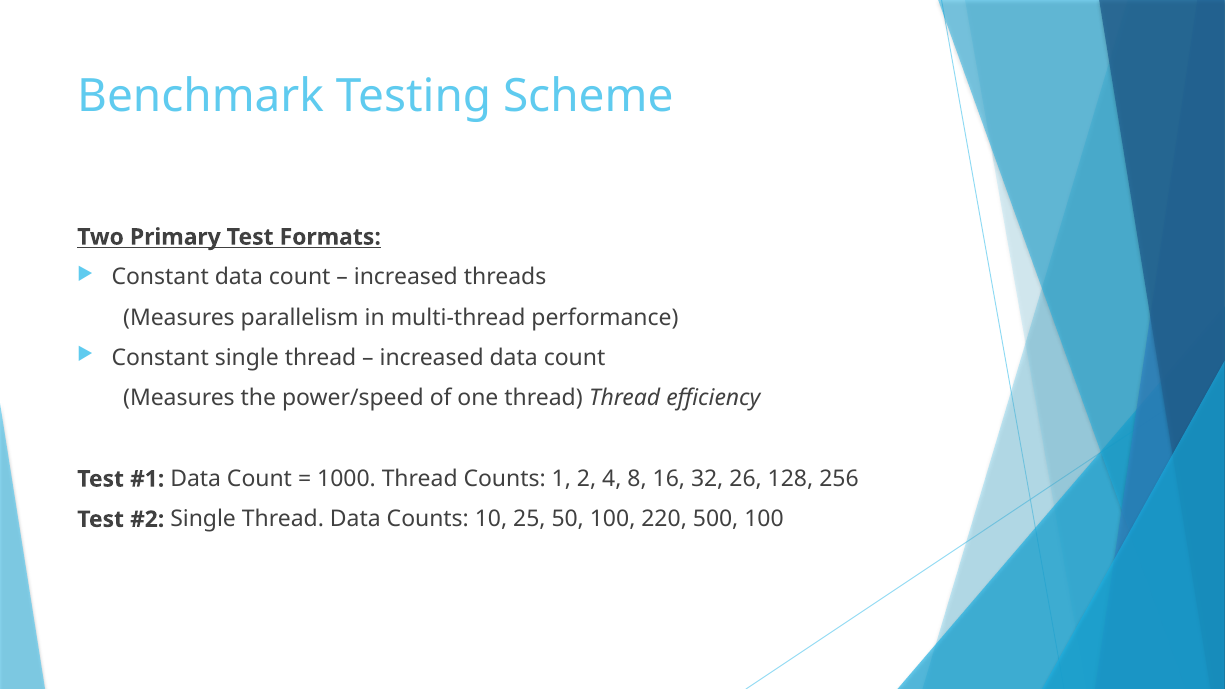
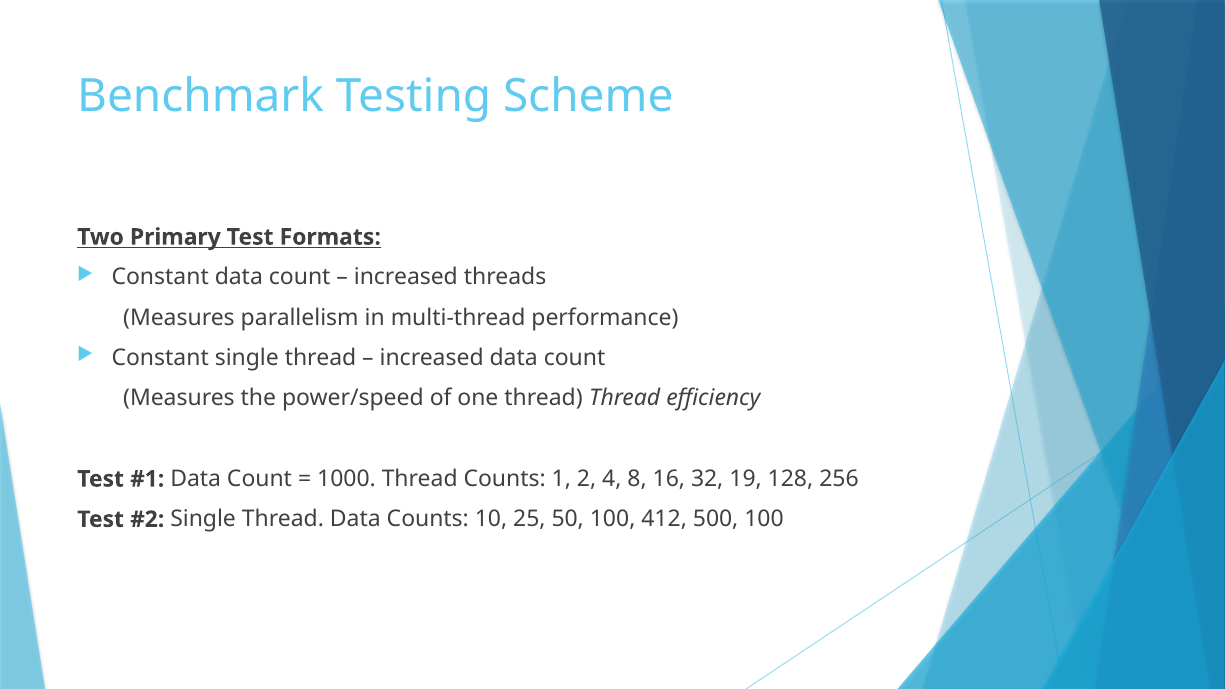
26: 26 -> 19 (746, 479)
220: 220 -> 412 (664, 519)
